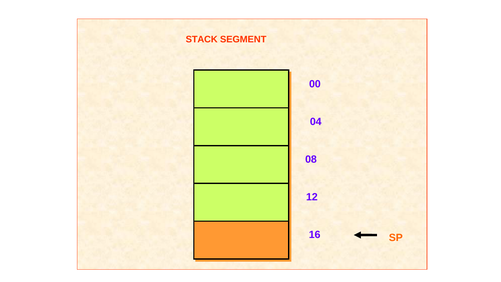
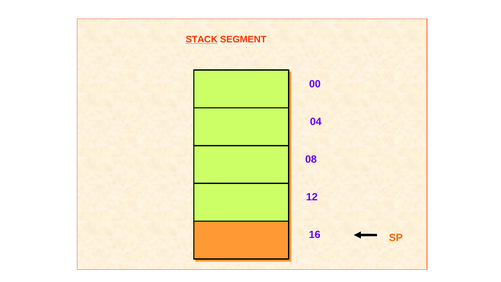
STACK underline: none -> present (202, 39)
